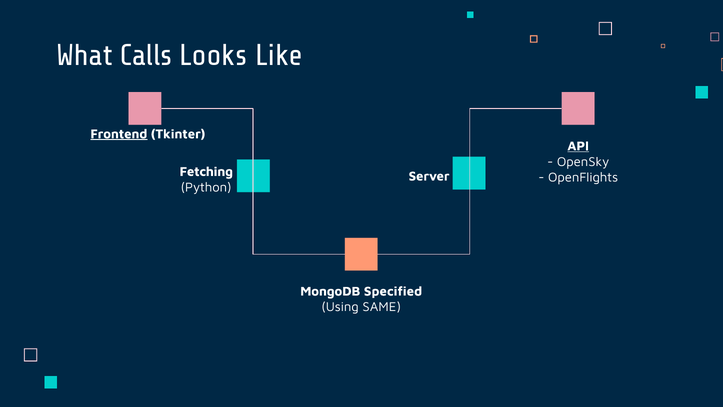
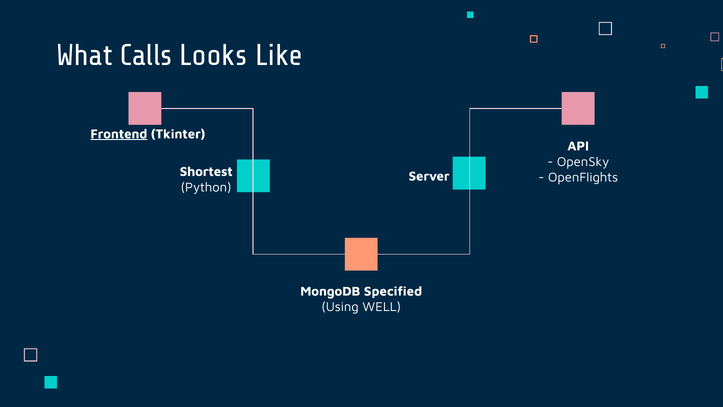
API underline: present -> none (578, 146)
Fetching: Fetching -> Shortest (206, 171)
SAME: SAME -> WELL (382, 307)
